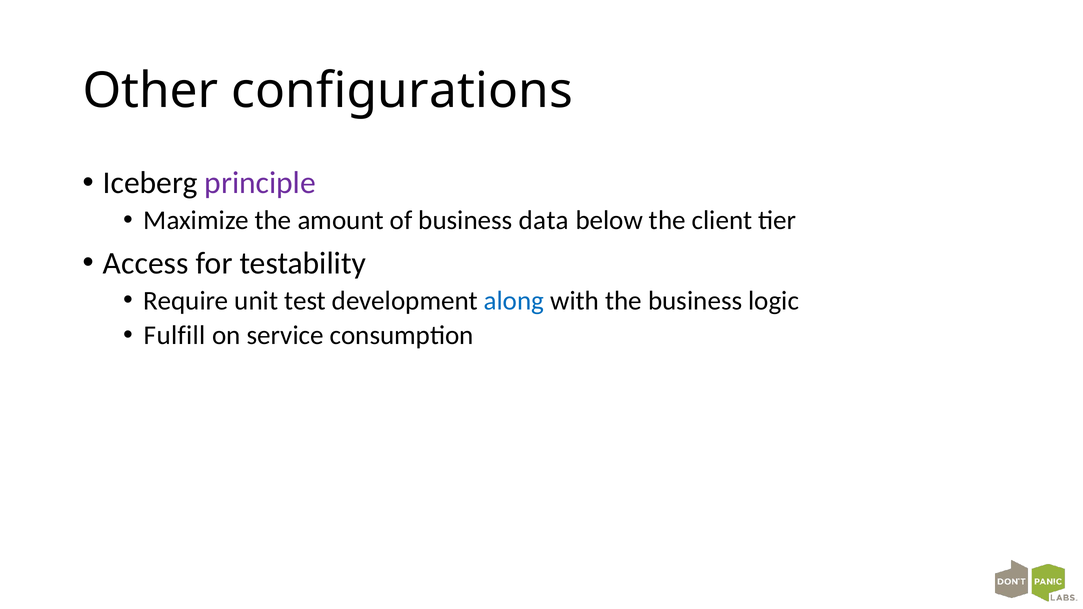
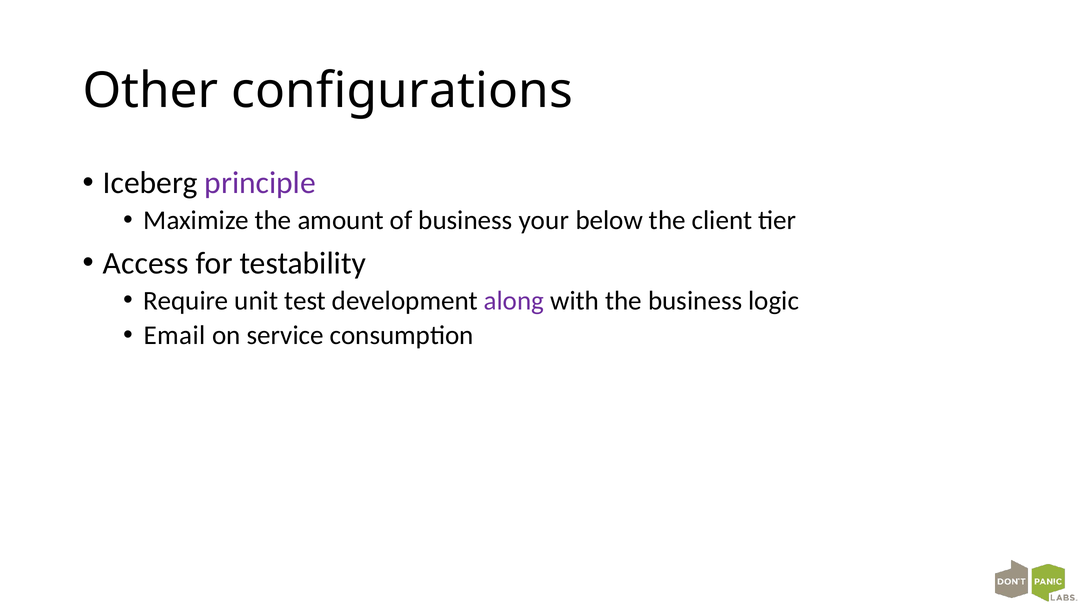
data: data -> your (544, 220)
along colour: blue -> purple (514, 301)
Fulfill: Fulfill -> Email (175, 336)
